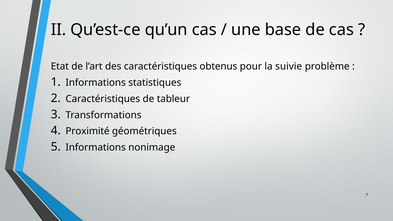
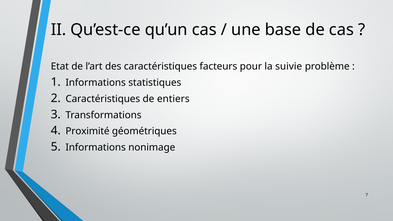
obtenus: obtenus -> facteurs (218, 66)
tableur: tableur -> entiers (173, 99)
